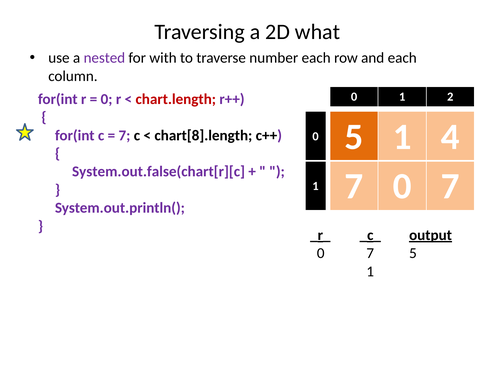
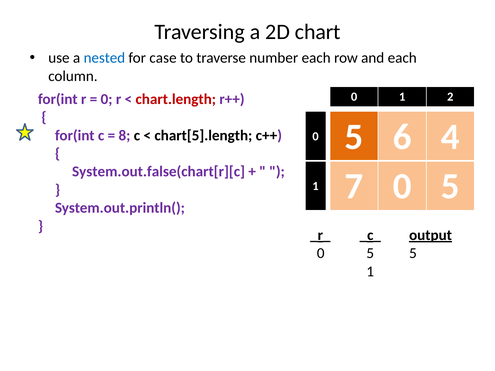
what: what -> chart (318, 32)
nested colour: purple -> blue (104, 58)
with: with -> case (163, 58)
1: 1 -> 6 (402, 137)
7: 7 -> 8 (124, 135)
chart[8].length: chart[8].length -> chart[5].length (203, 135)
7 0 7: 7 -> 5 (450, 186)
7: 7 -> 5 (370, 253)
